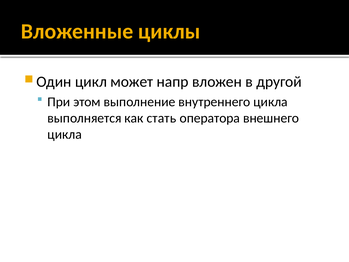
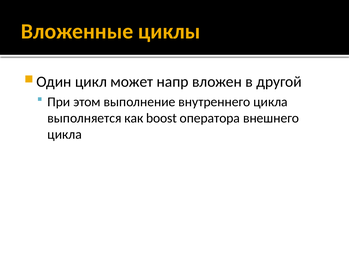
стать: стать -> boost (162, 118)
